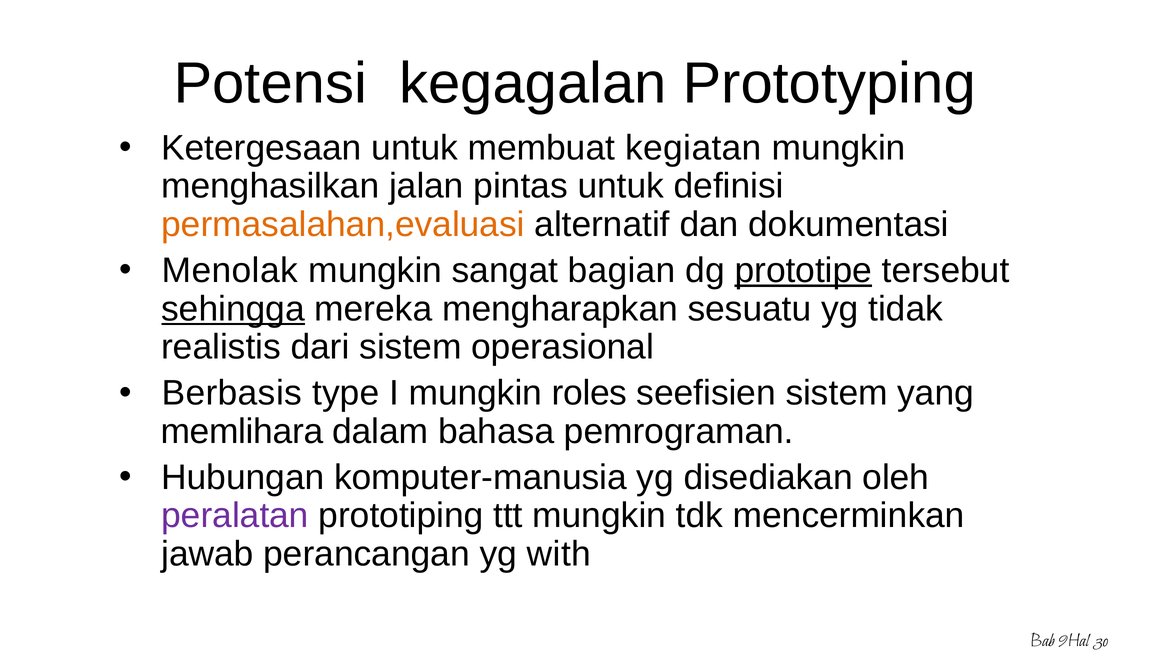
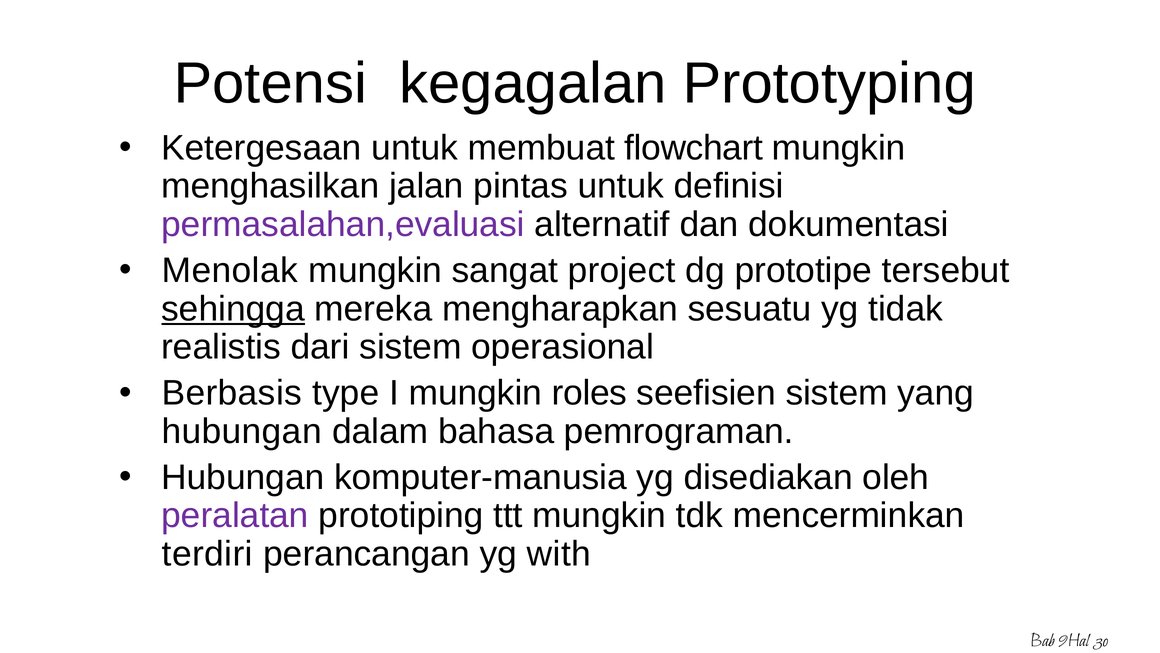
kegiatan: kegiatan -> flowchart (694, 148)
permasalahan,evaluasi colour: orange -> purple (343, 224)
bagian: bagian -> project (622, 270)
prototipe underline: present -> none (803, 270)
memlihara: memlihara -> hubungan (242, 431)
jawab: jawab -> terdiri (207, 554)
